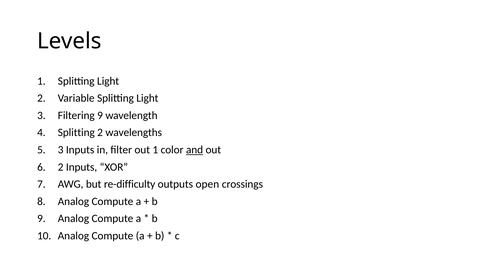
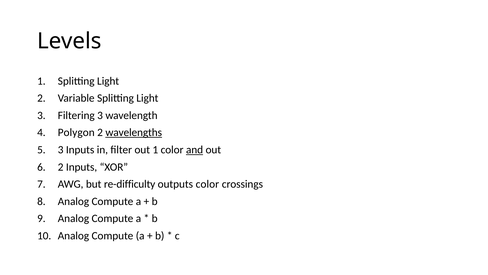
Filtering 9: 9 -> 3 (100, 115)
Splitting: Splitting -> Polygon (76, 132)
wavelengths underline: none -> present (134, 132)
outputs open: open -> color (207, 184)
